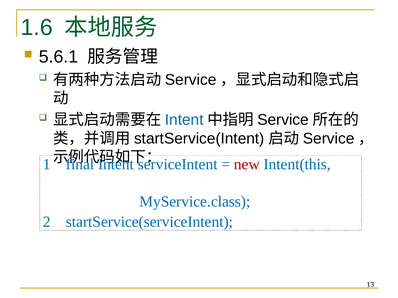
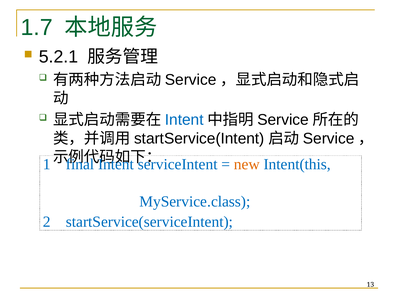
1.6: 1.6 -> 1.7 (37, 27)
5.6.1: 5.6.1 -> 5.2.1 (58, 57)
new colour: red -> orange (247, 165)
